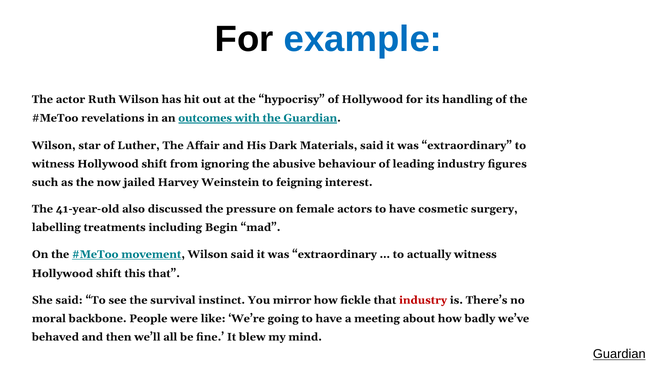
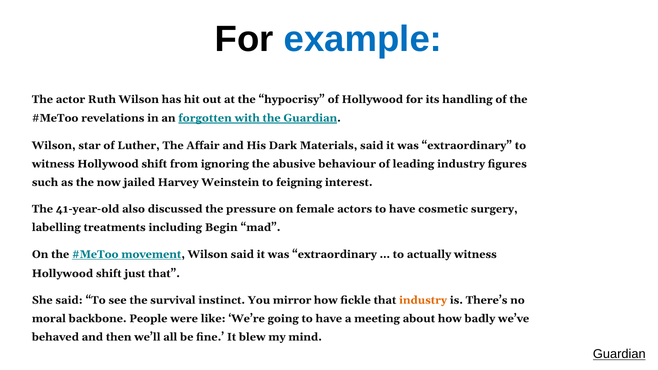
outcomes: outcomes -> forgotten (205, 118)
this: this -> just (135, 274)
industry colour: red -> orange (423, 300)
